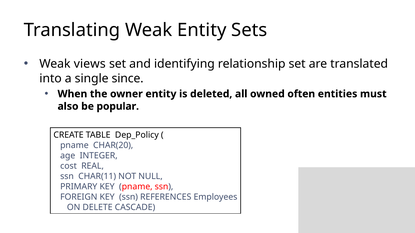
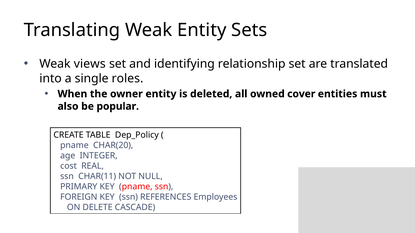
since: since -> roles (128, 79)
often: often -> cover (301, 94)
